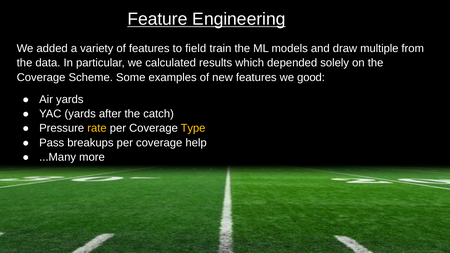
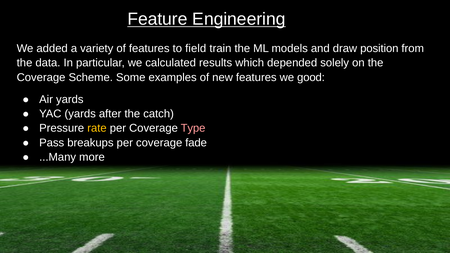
multiple: multiple -> position (379, 48)
Type colour: yellow -> pink (193, 128)
help: help -> fade (196, 143)
